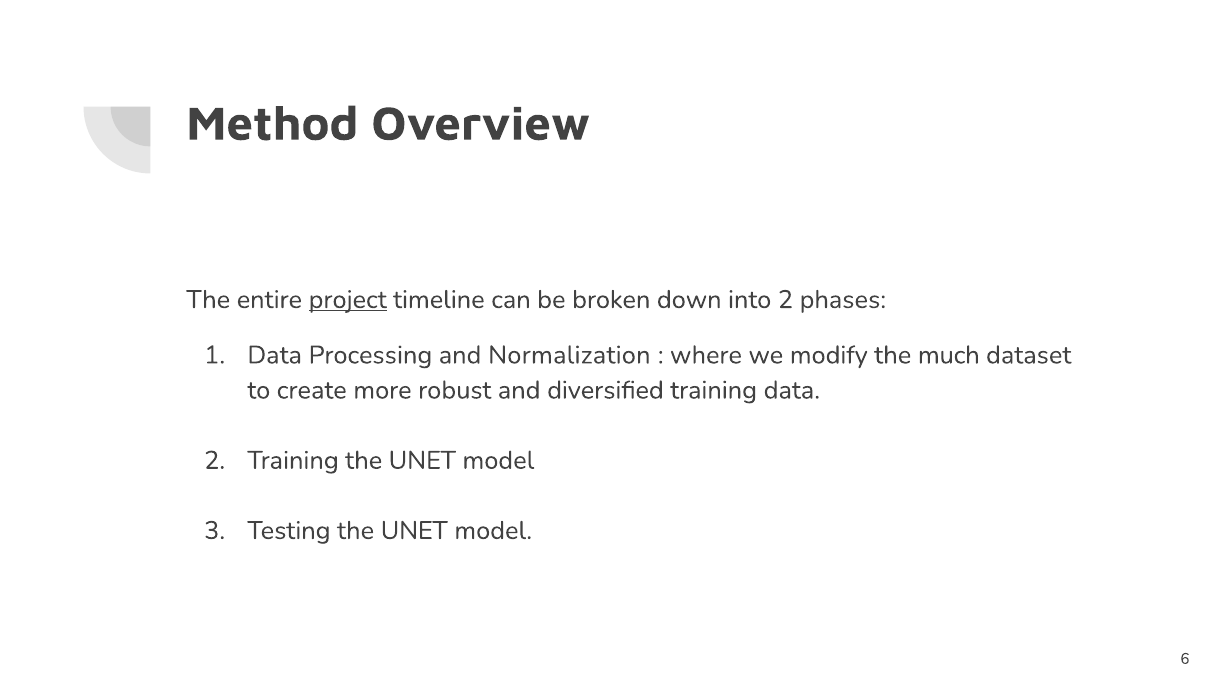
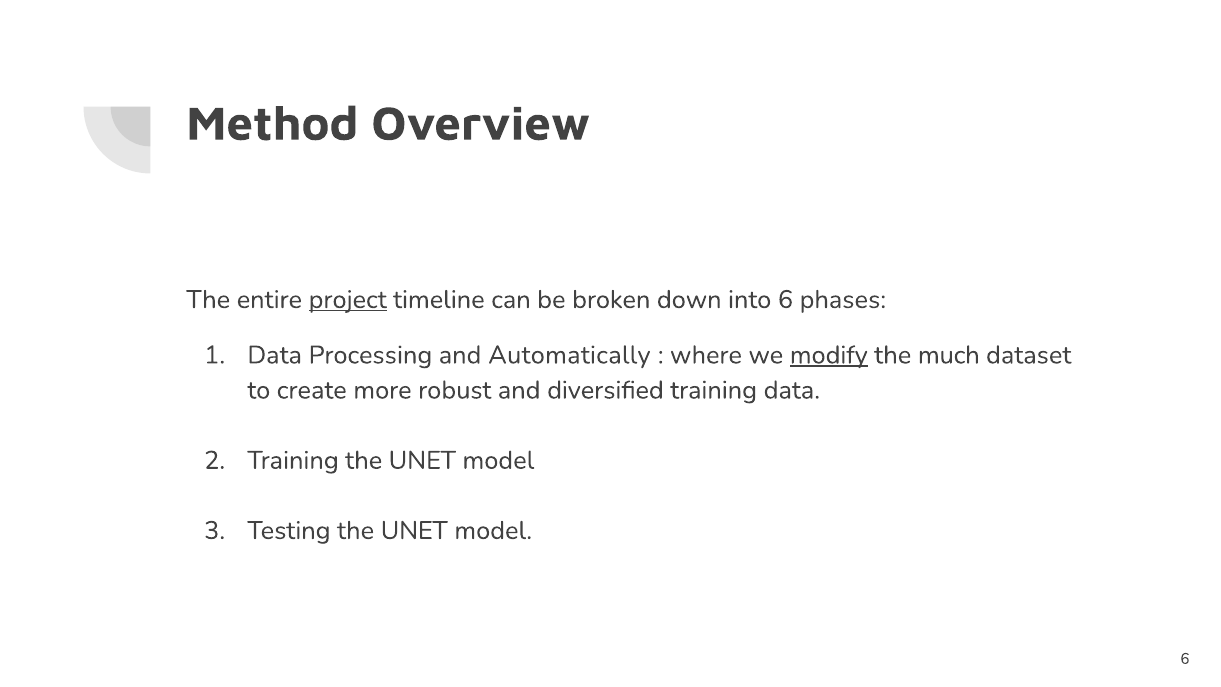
into 2: 2 -> 6 (785, 300)
Normalization: Normalization -> Automatically (569, 355)
modify underline: none -> present (829, 355)
